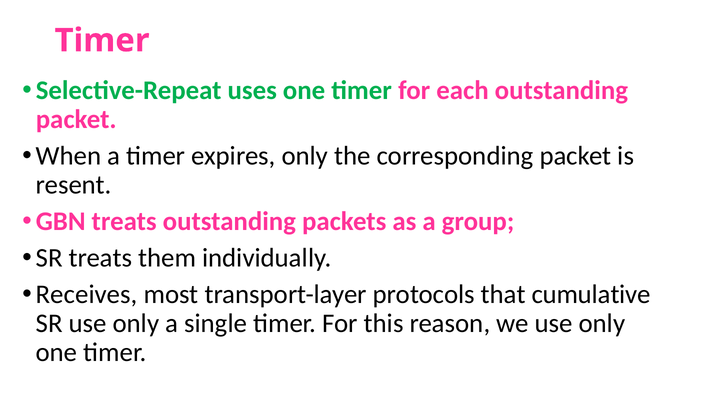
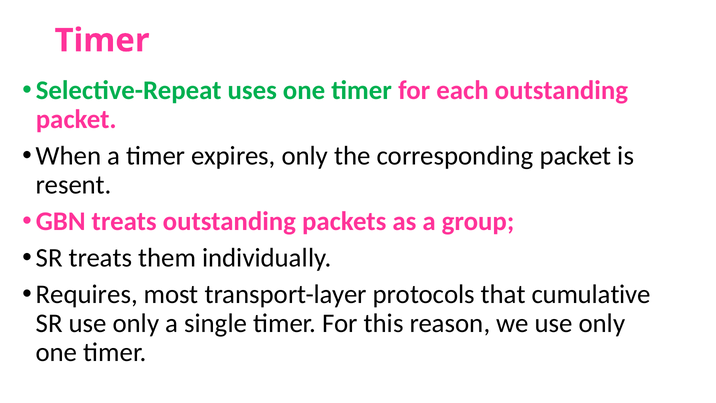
Receives: Receives -> Requires (87, 294)
